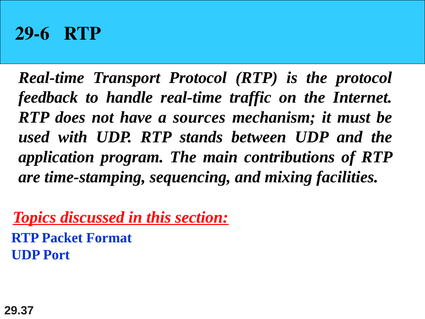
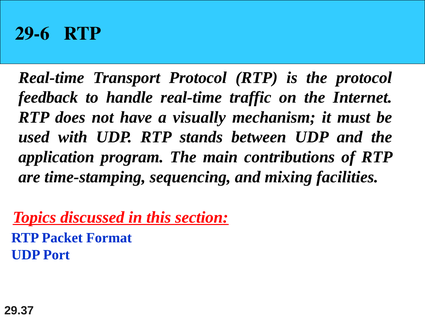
sources: sources -> visually (199, 117)
